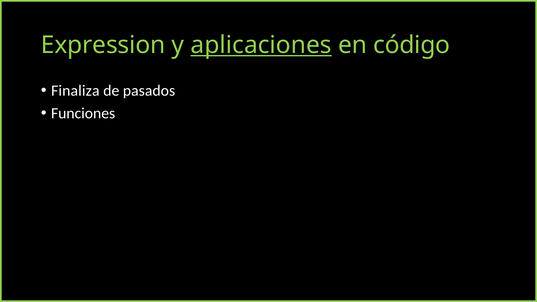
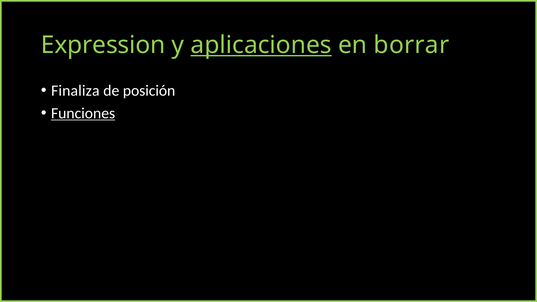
código: código -> borrar (411, 45)
pasados: pasados -> posición (149, 91)
Funciones underline: none -> present (83, 113)
